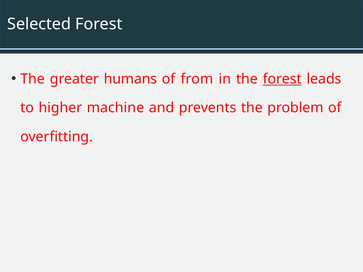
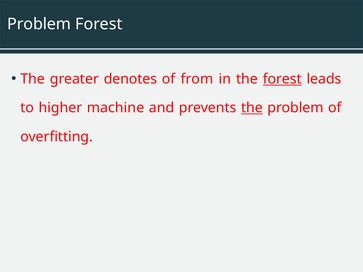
Selected: Selected -> Problem (39, 24)
humans: humans -> denotes (130, 79)
the underline: none -> present (252, 108)
